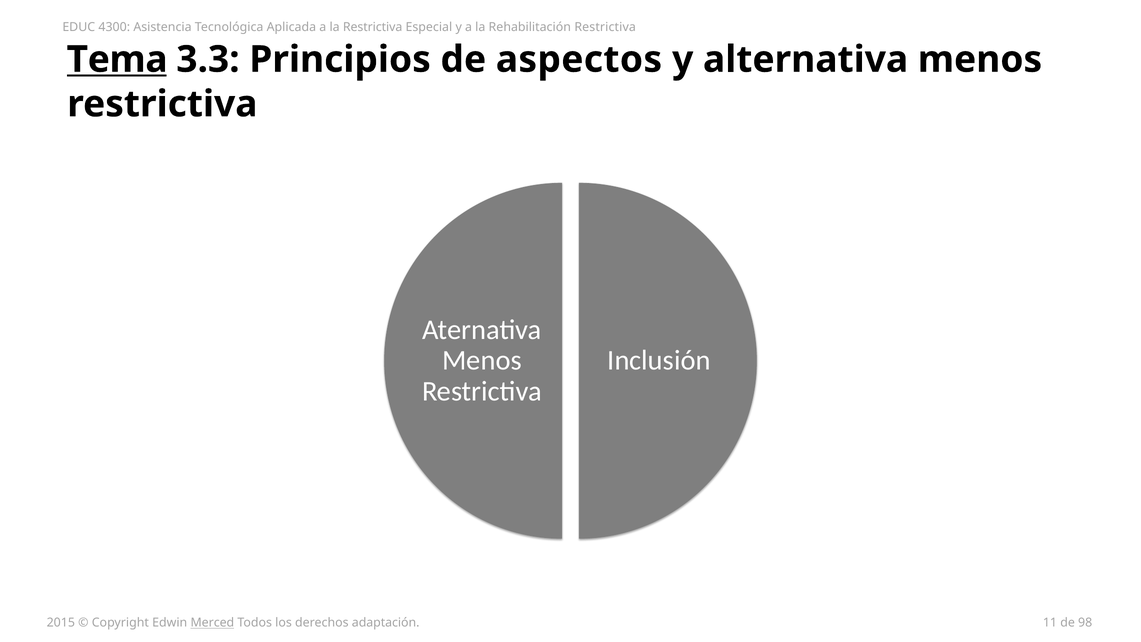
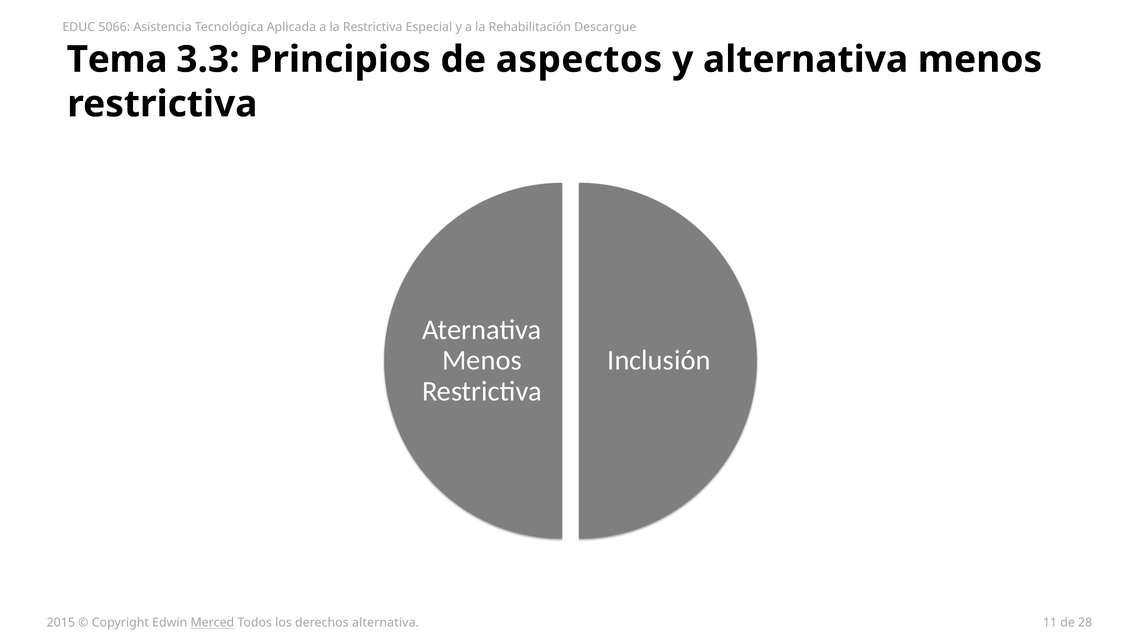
4300: 4300 -> 5066 (114, 27)
Rehabilitación Restrictiva: Restrictiva -> Descargue (605, 27)
Tema underline: present -> none (117, 59)
derechos adaptación: adaptación -> alternativa (386, 623)
98: 98 -> 28 (1085, 623)
